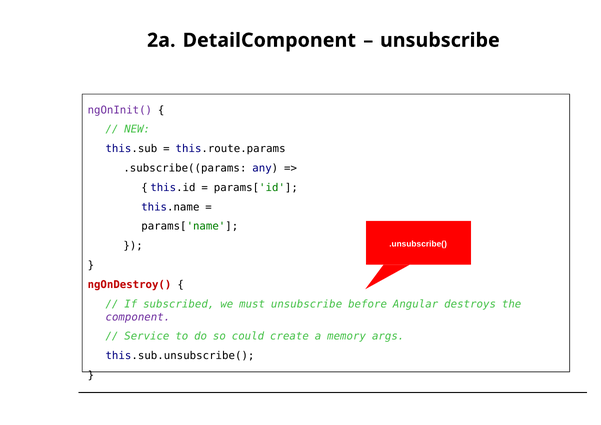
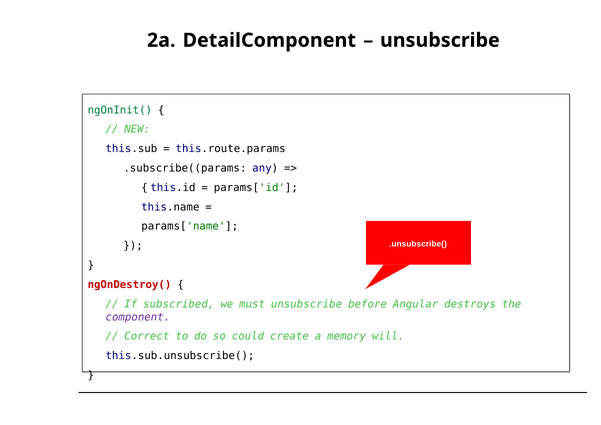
ngOnInit( colour: purple -> green (120, 110)
Service: Service -> Correct (147, 336)
args: args -> will (388, 336)
